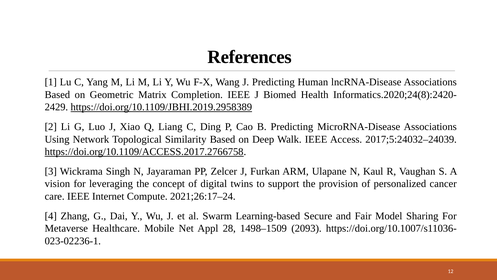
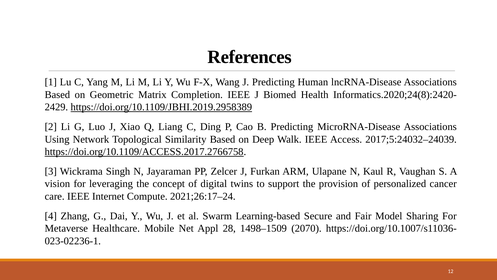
2093: 2093 -> 2070 (306, 228)
